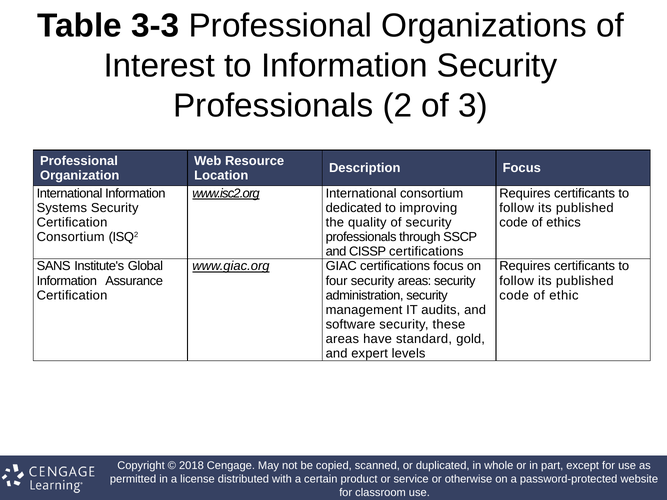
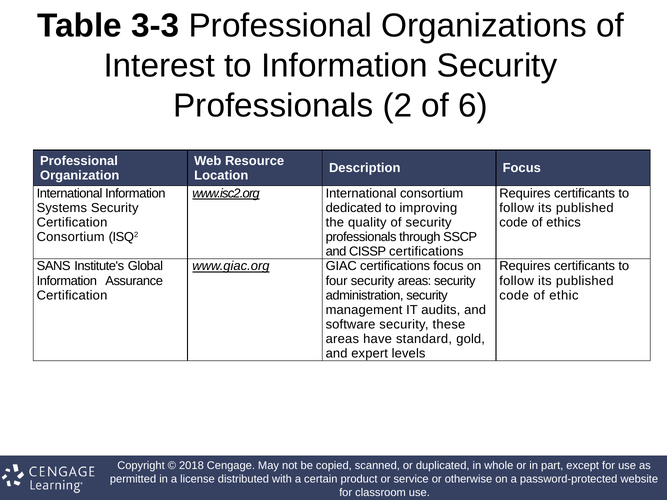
3: 3 -> 6 (473, 106)
